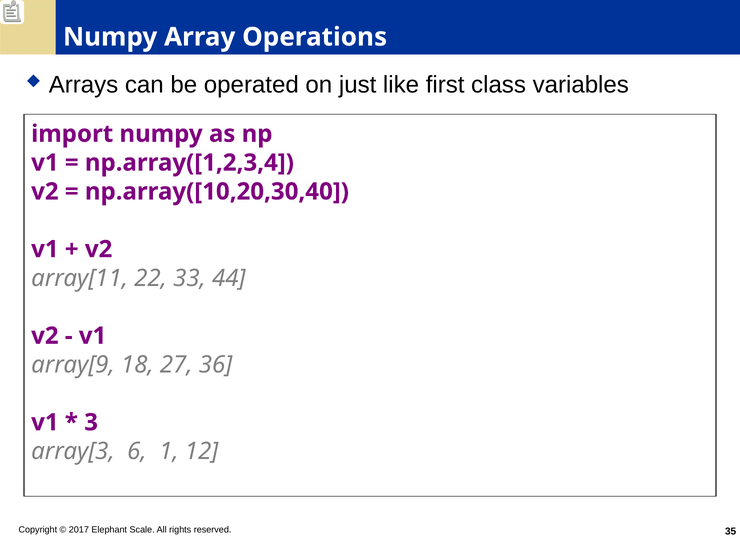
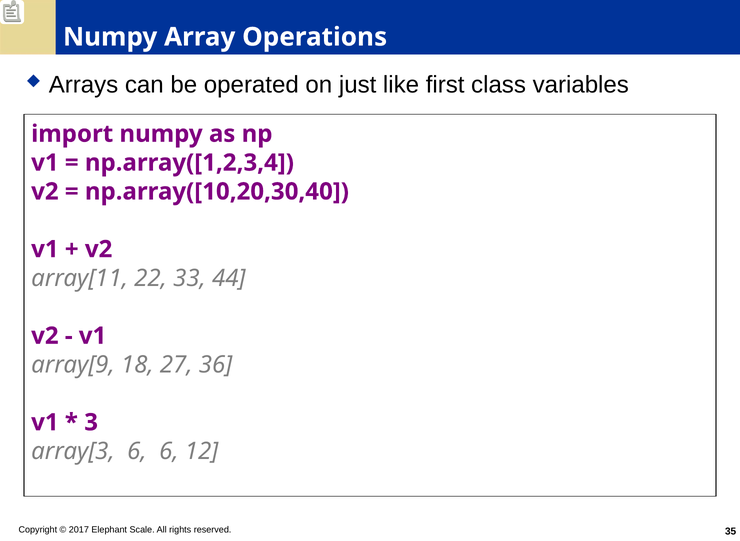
6 1: 1 -> 6 (169, 452)
